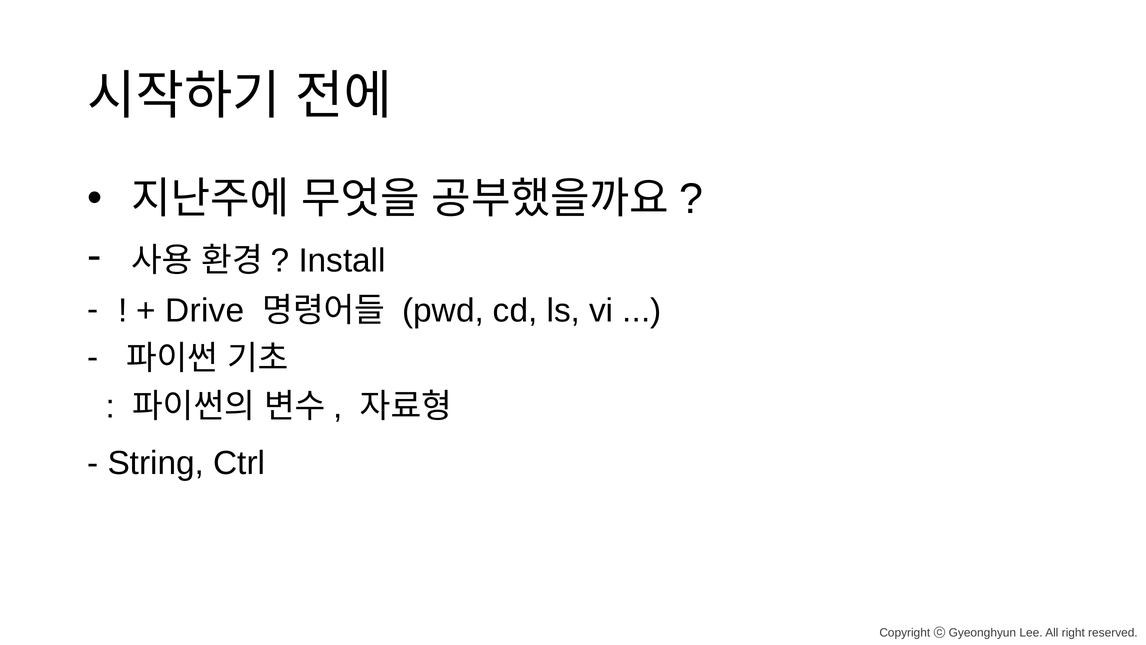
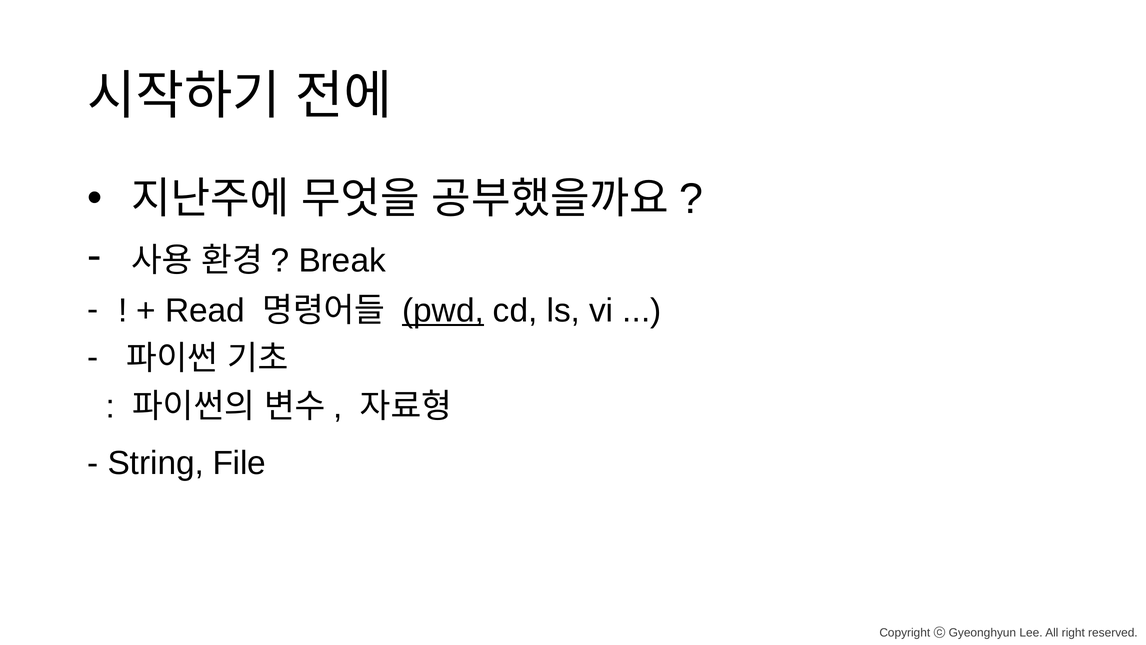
Install: Install -> Break (342, 260)
Drive: Drive -> Read (205, 310)
pwd underline: none -> present (443, 310)
Ctrl: Ctrl -> File (239, 463)
